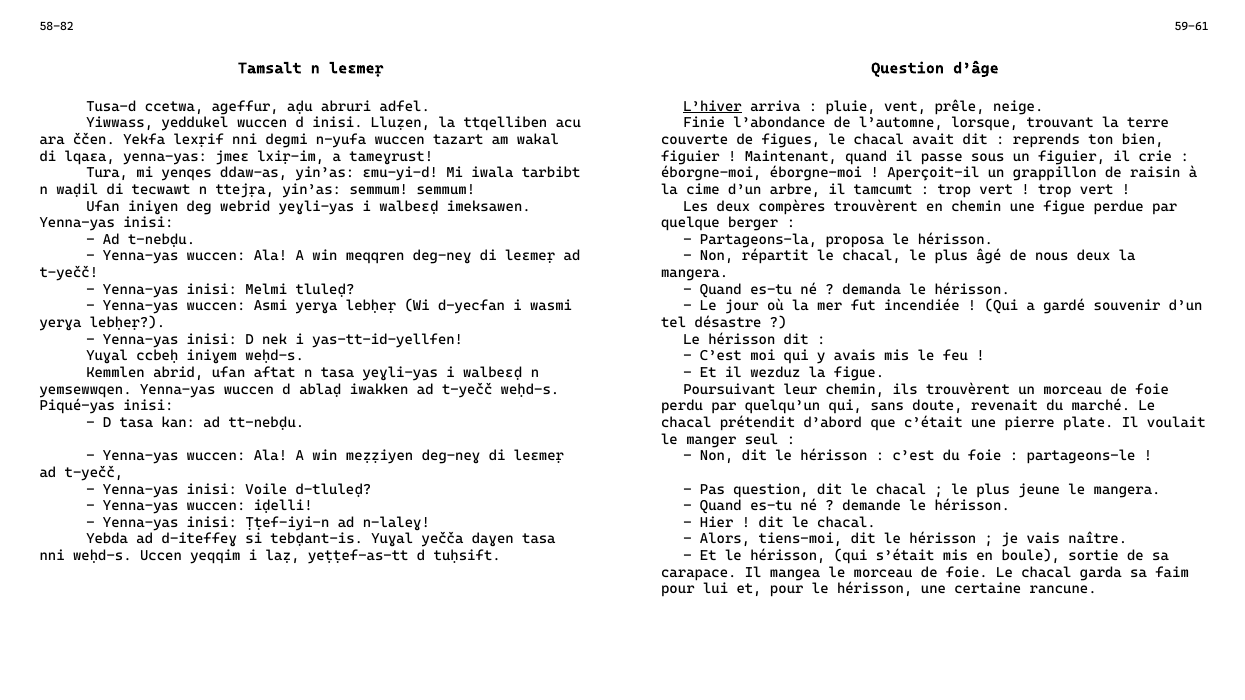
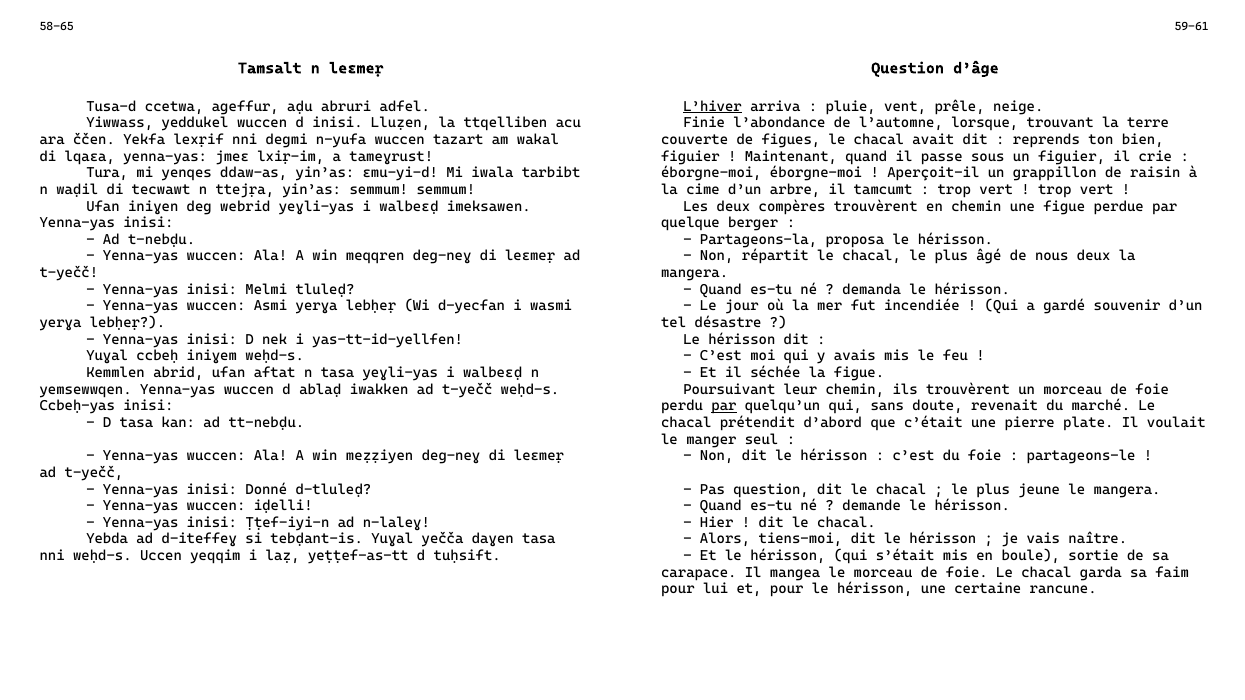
58-82: 58-82 -> 58-65 (57, 27)
wezduz: wezduz -> séchée (775, 373)
Piqué-yas: Piqué-yas -> Ccbeḥ-yas (77, 406)
par underline: none -> present (724, 406)
Voile: Voile -> Donné (266, 490)
